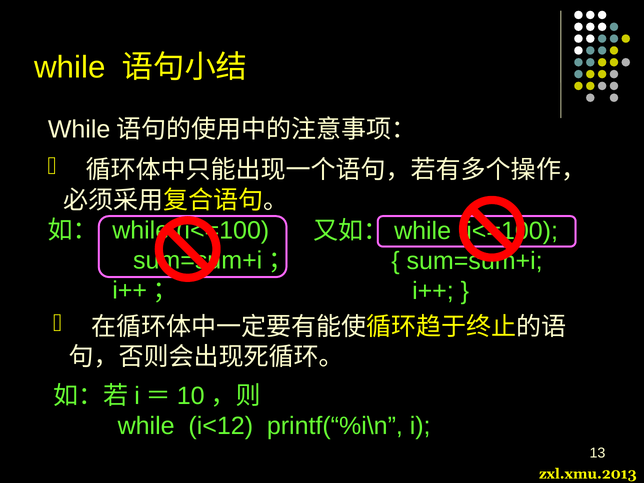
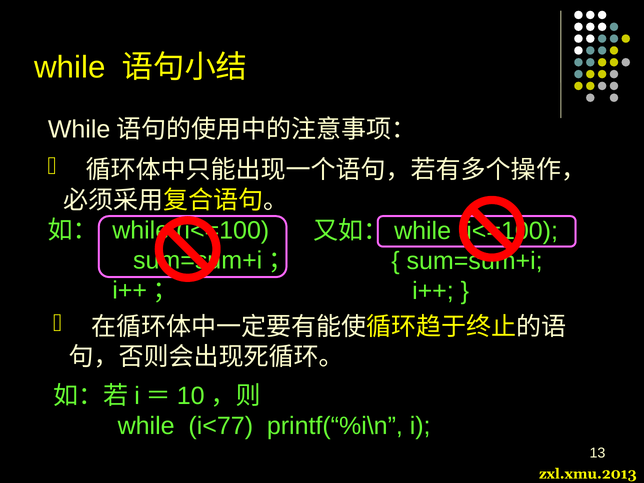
i<12: i<12 -> i<77 (221, 426)
